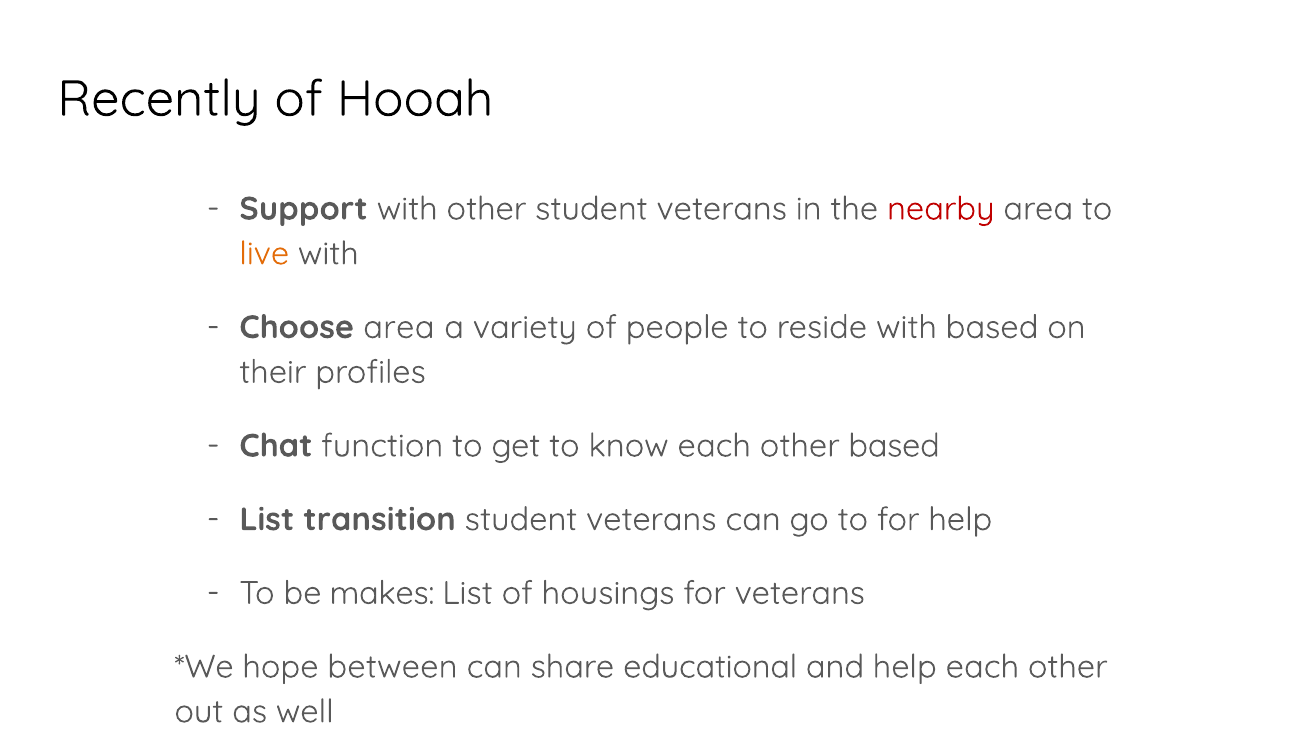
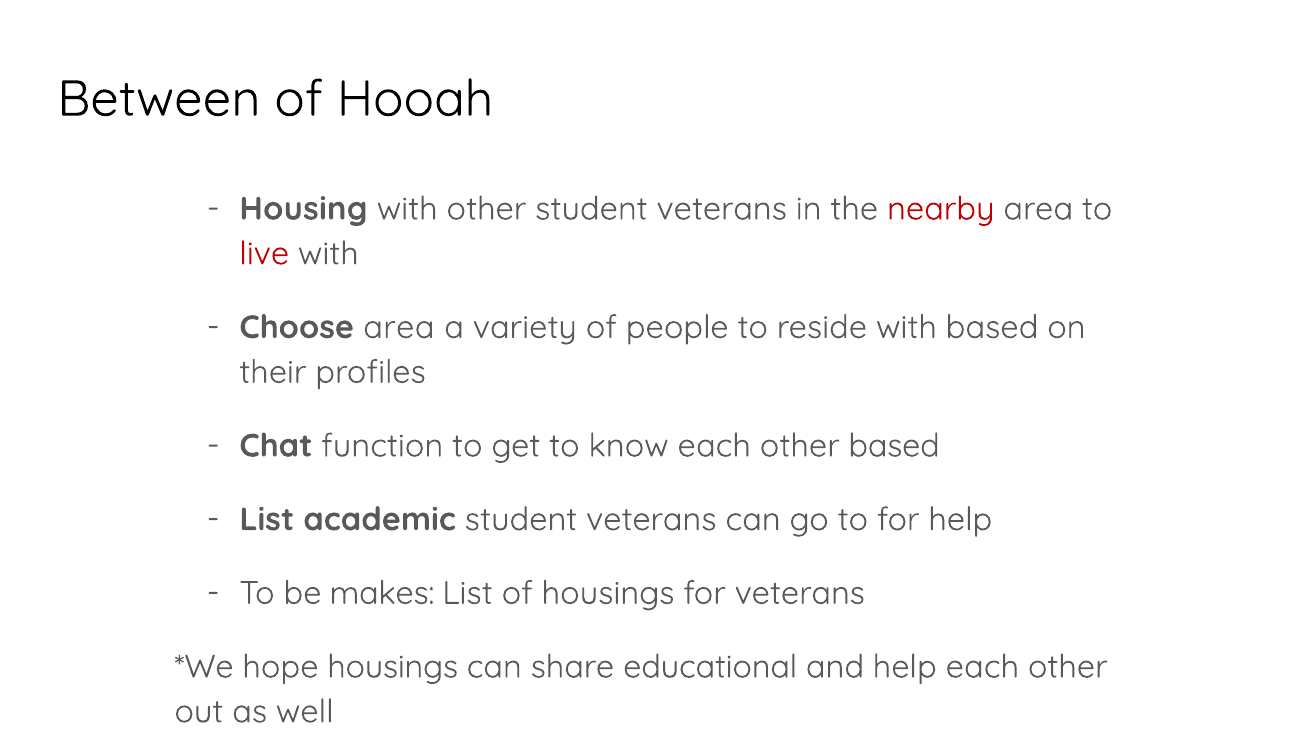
Recently: Recently -> Between (159, 99)
Support: Support -> Housing (303, 209)
live colour: orange -> red (264, 254)
transition: transition -> academic (380, 520)
hope between: between -> housings (393, 667)
